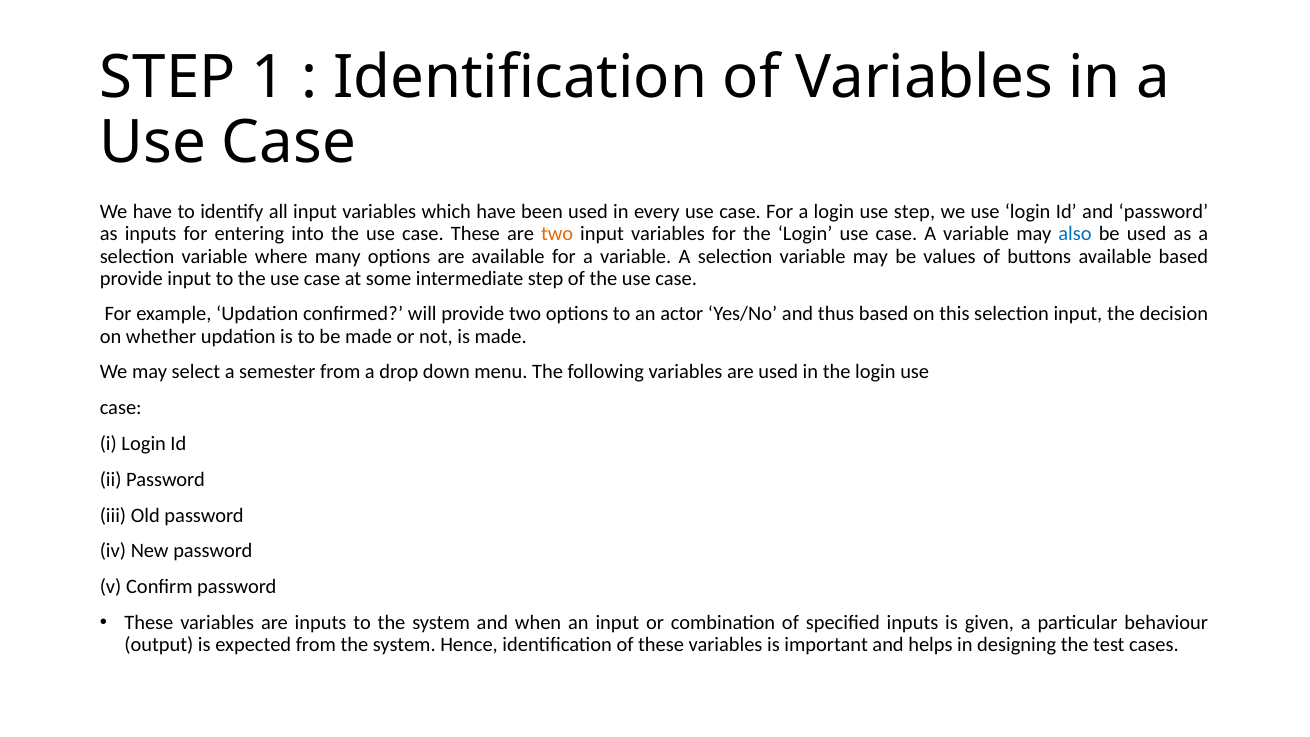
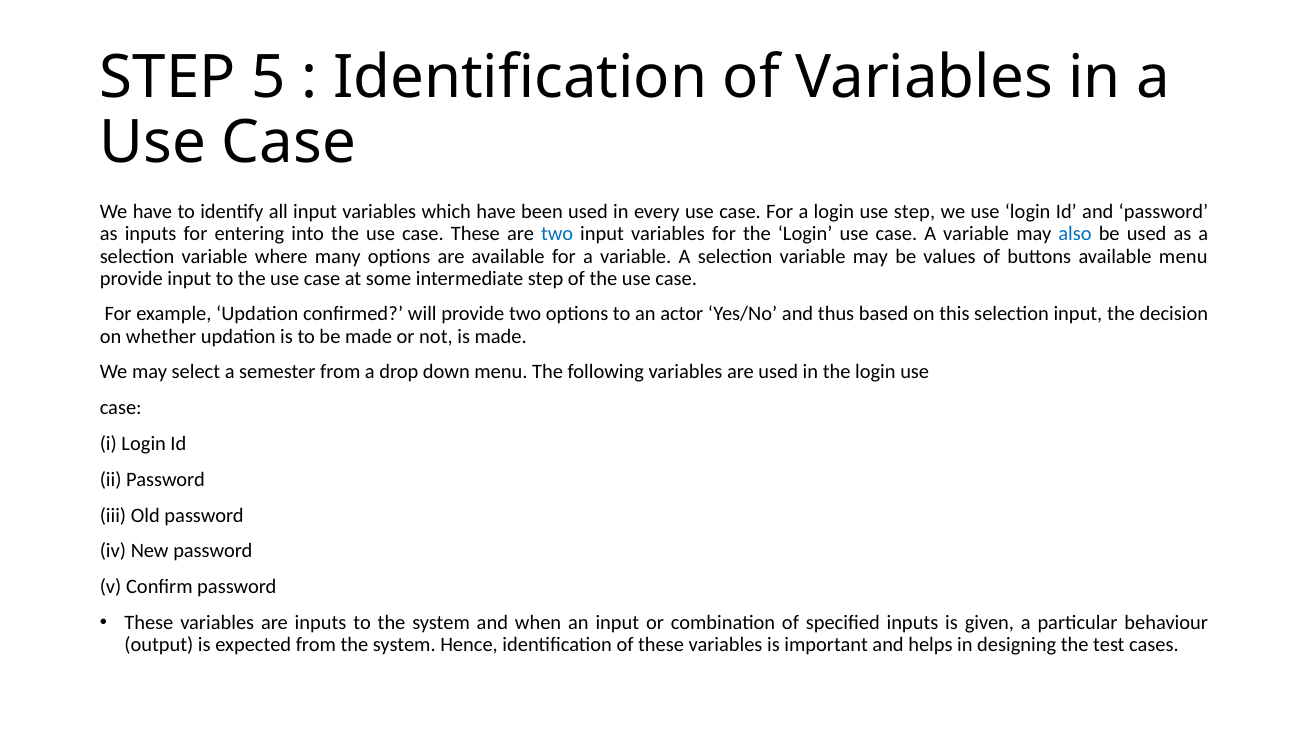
1: 1 -> 5 (269, 78)
two colour: orange -> blue (557, 234)
available based: based -> menu (1183, 256)
